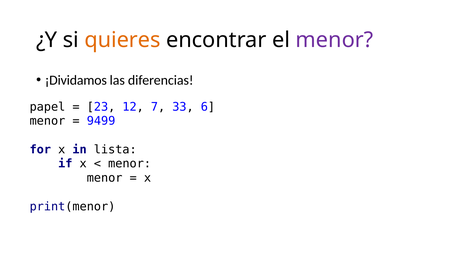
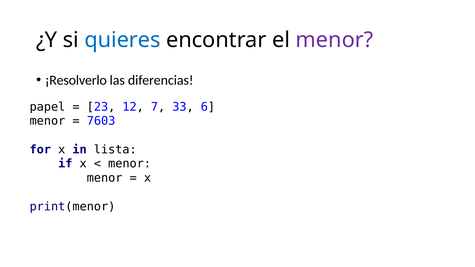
quieres colour: orange -> blue (122, 40)
¡Dividamos: ¡Dividamos -> ¡Resolverlo (76, 80)
9499: 9499 -> 7603 (101, 121)
